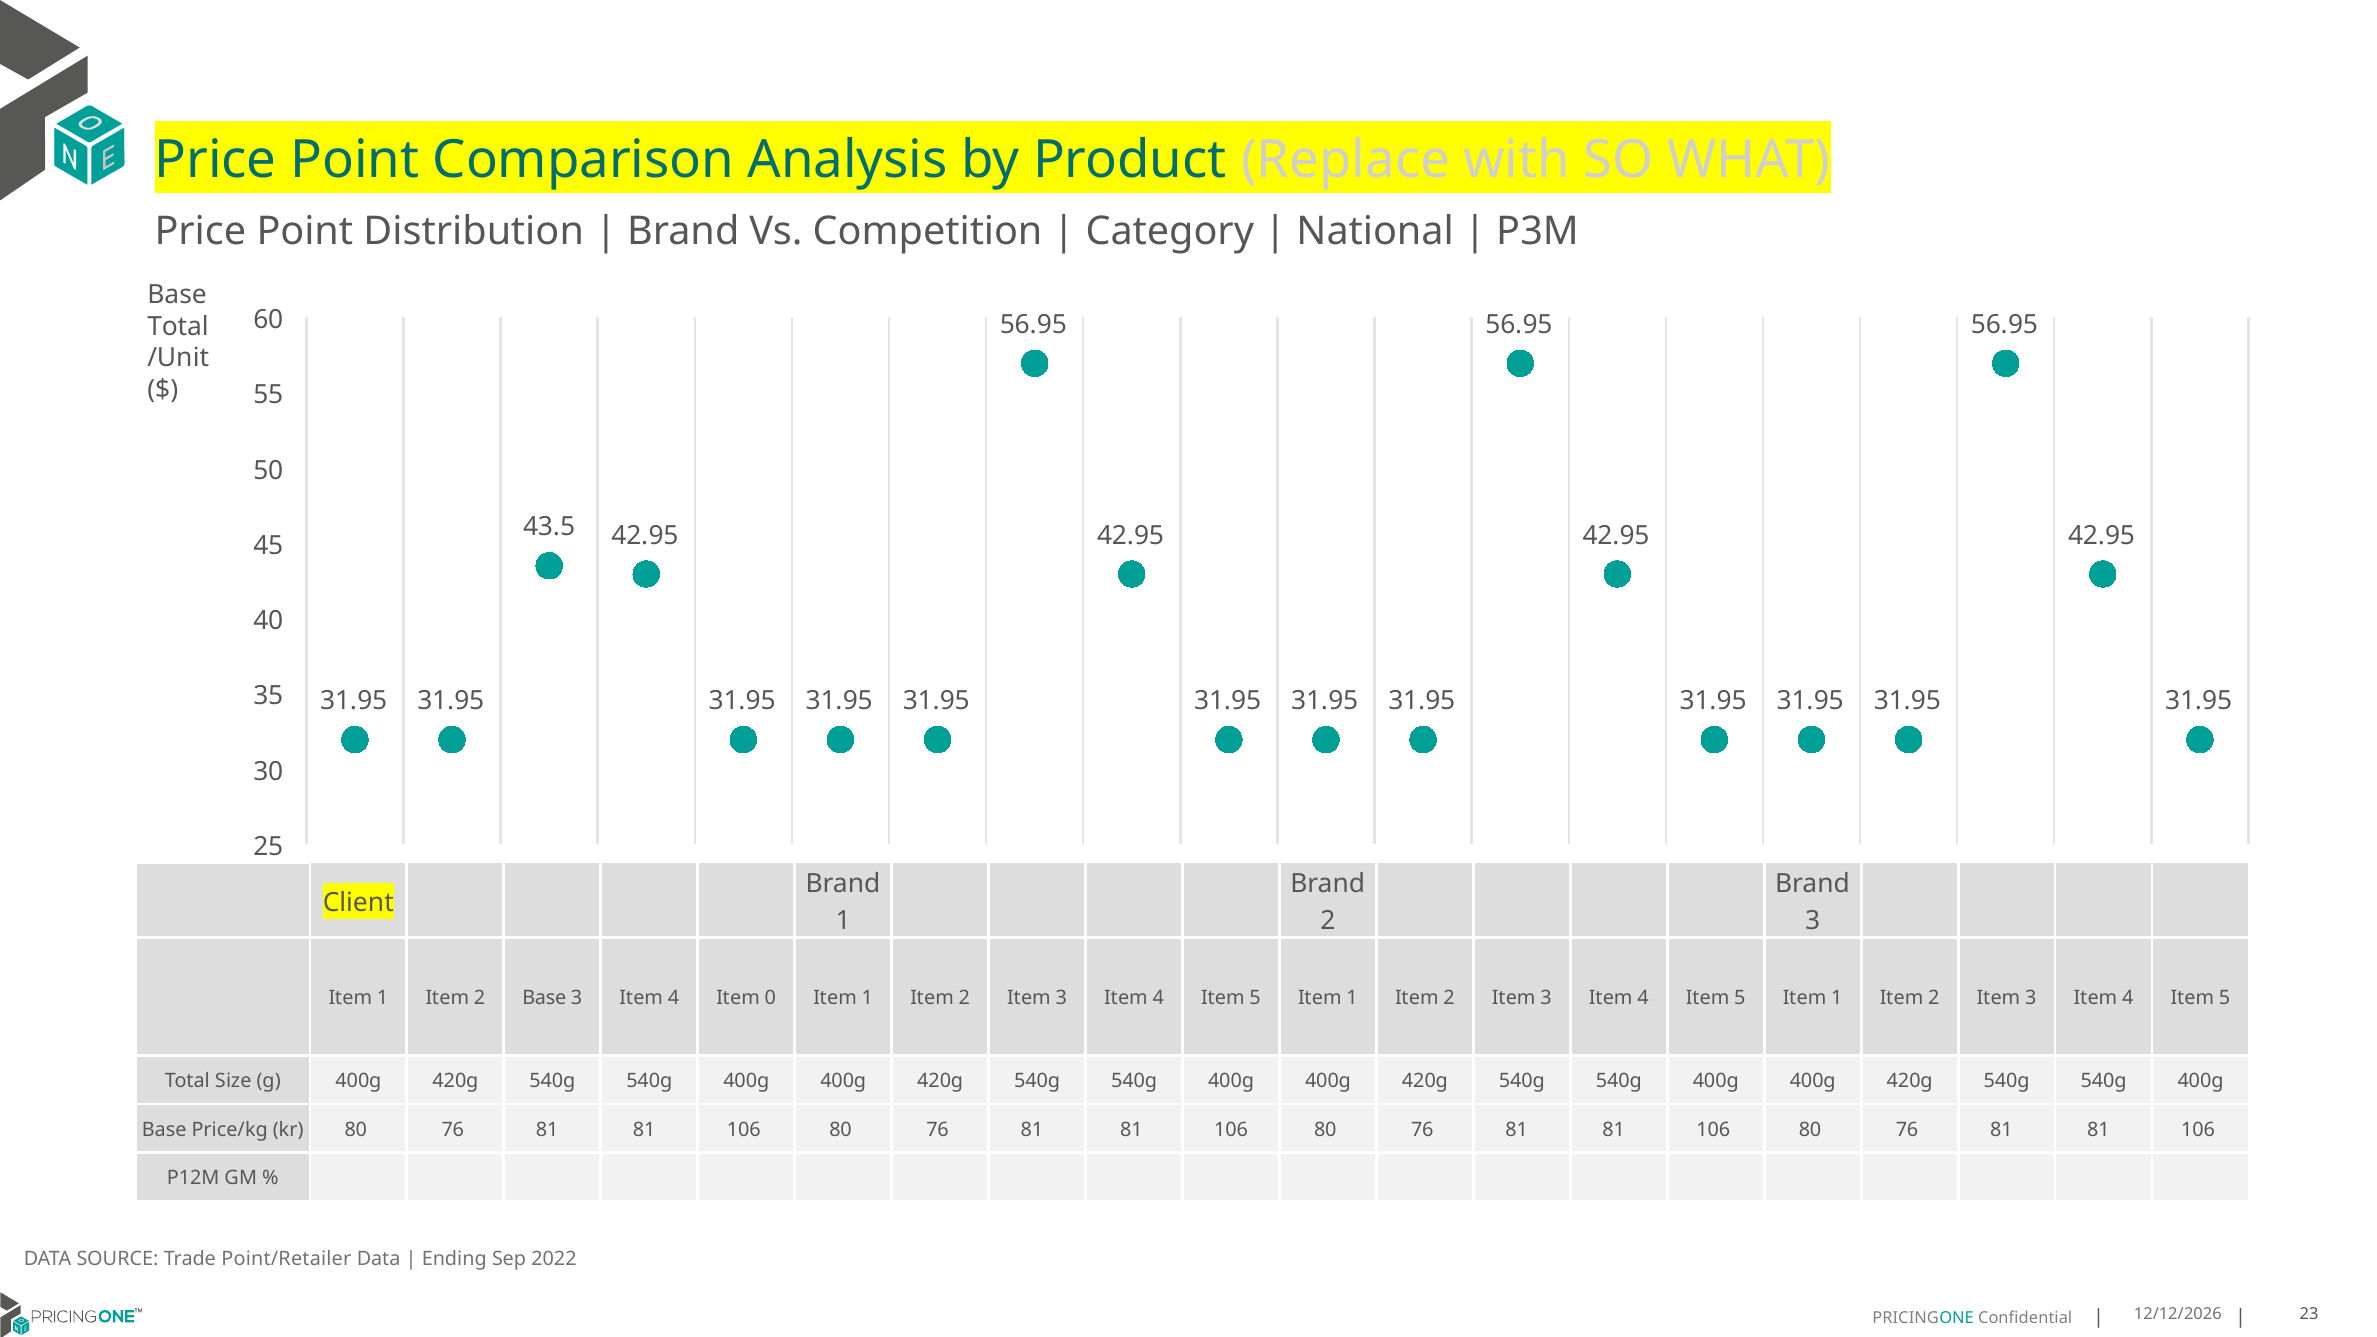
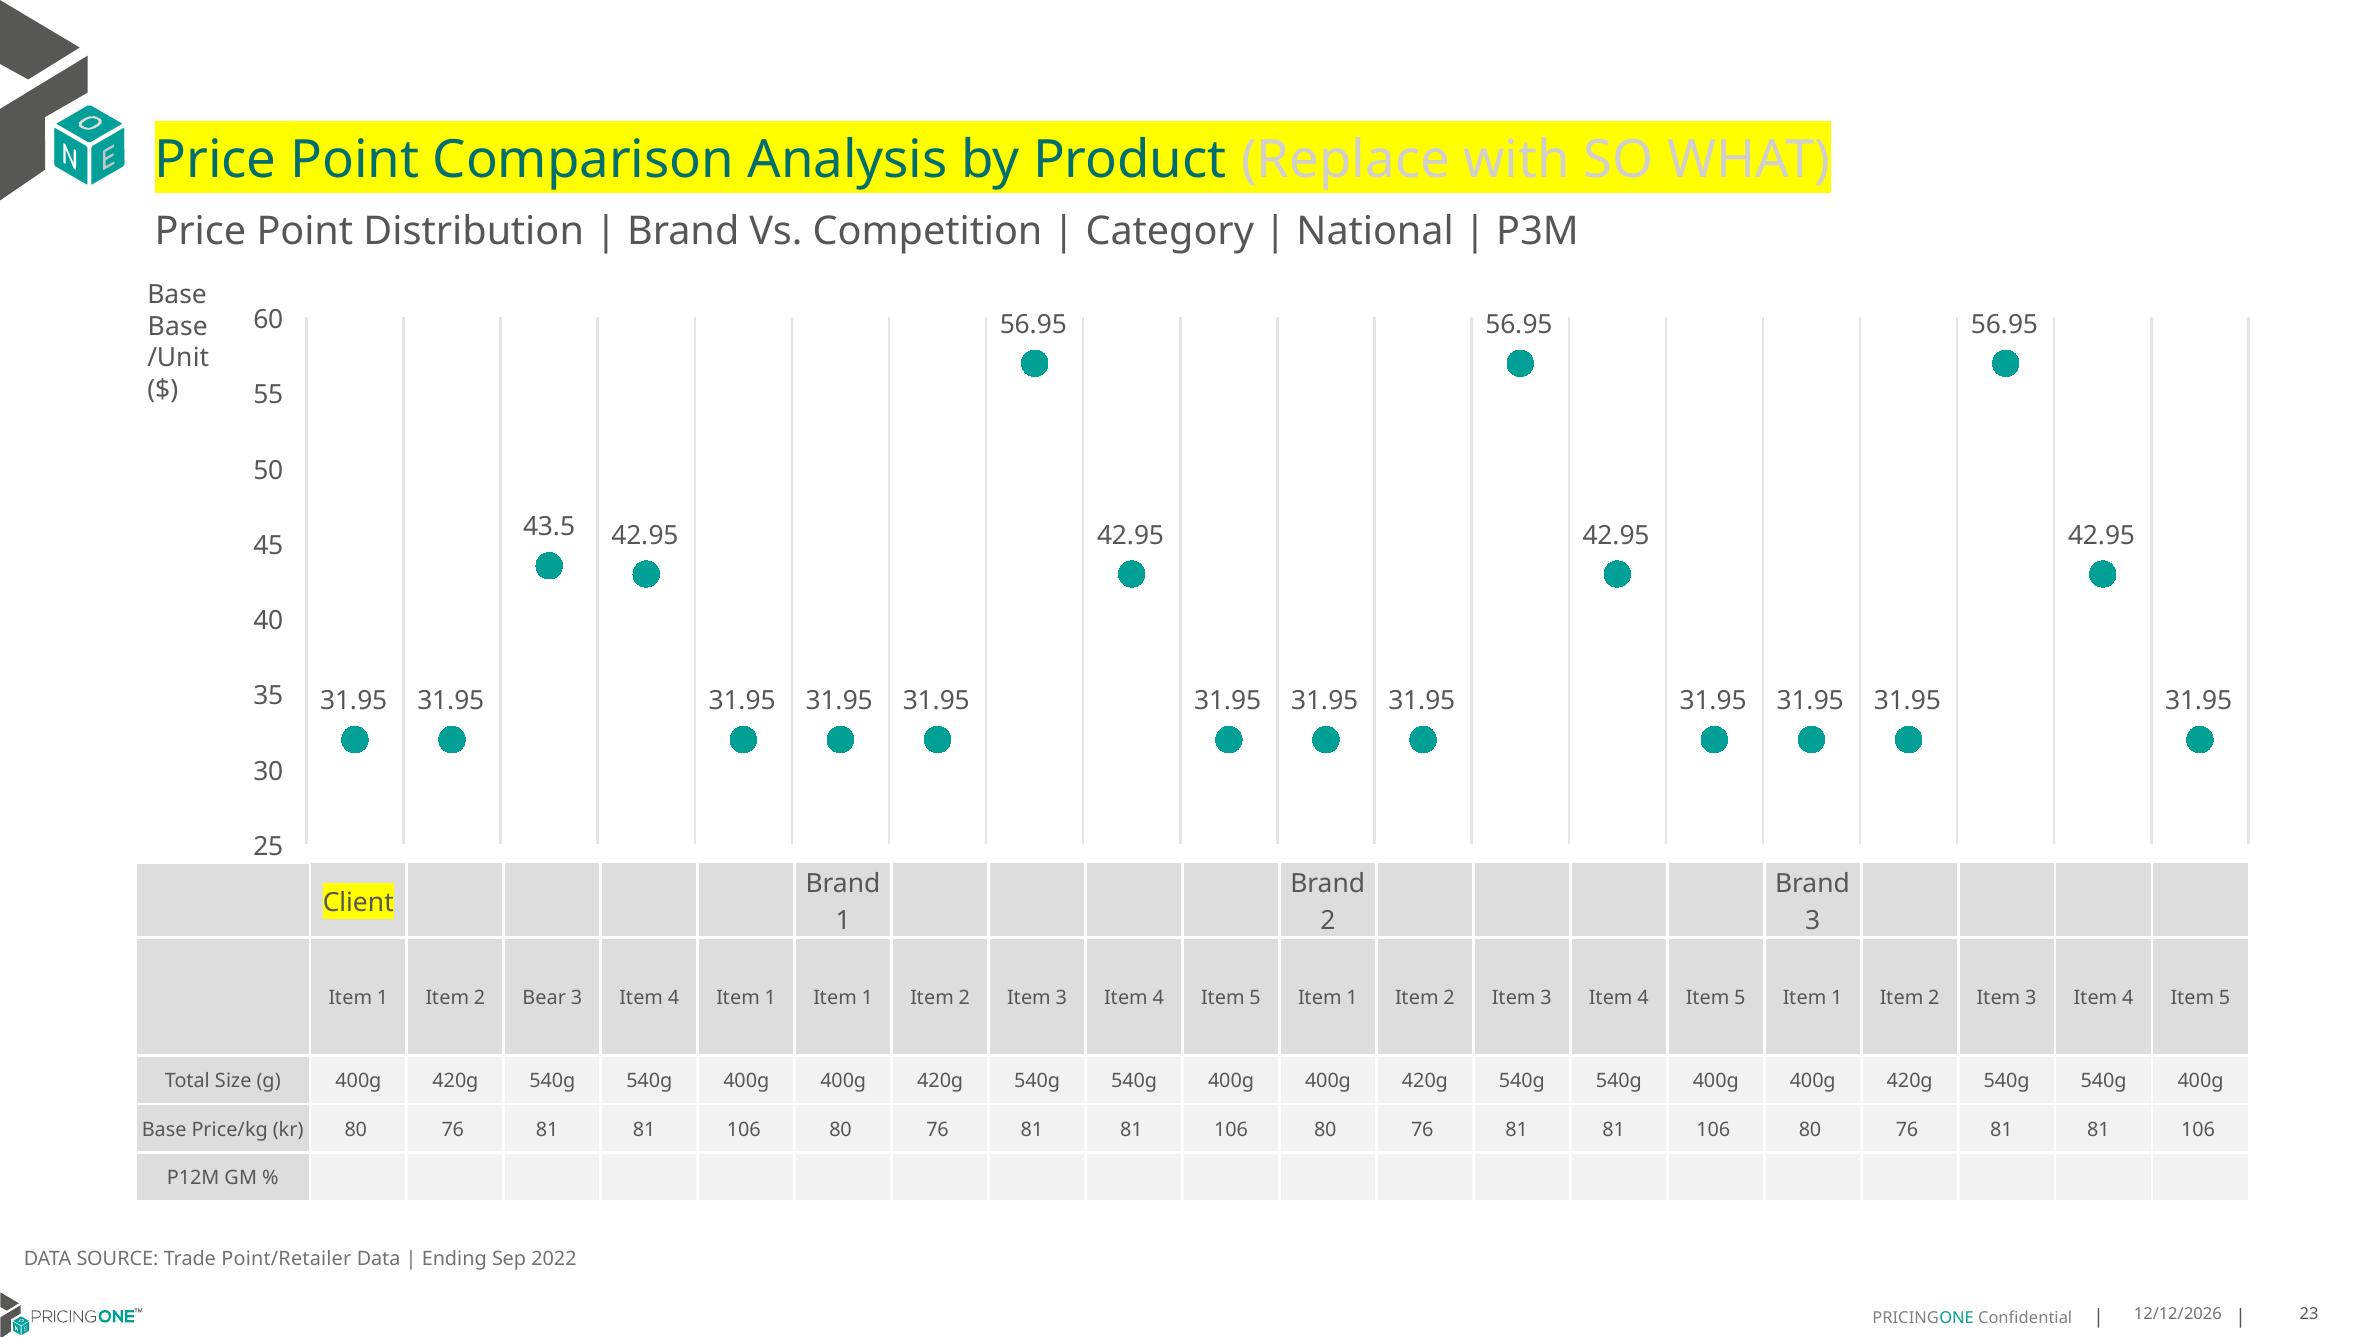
Total: Total -> Base (178, 326)
2 Base: Base -> Bear (544, 998)
4 Item 0: 0 -> 1 (770, 998)
